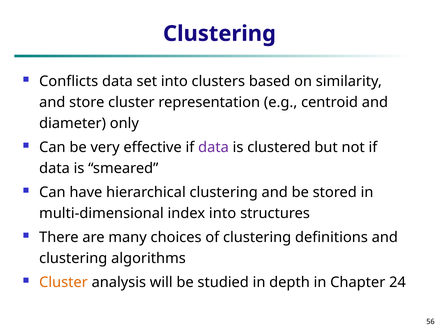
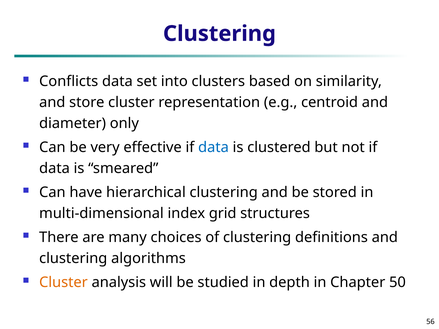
data colour: purple -> blue (213, 147)
index into: into -> grid (223, 214)
24: 24 -> 50 (397, 283)
